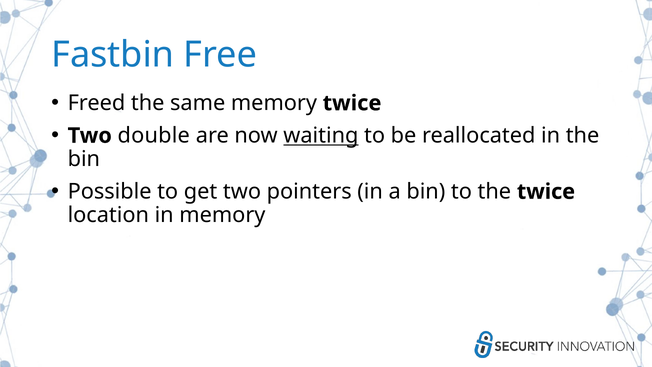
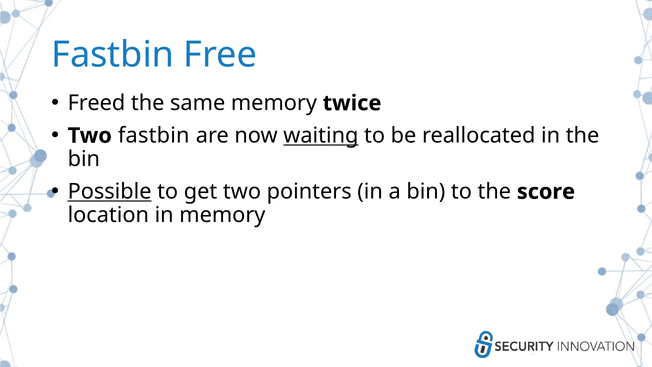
Two double: double -> fastbin (154, 136)
Possible underline: none -> present (110, 192)
the twice: twice -> score (546, 192)
